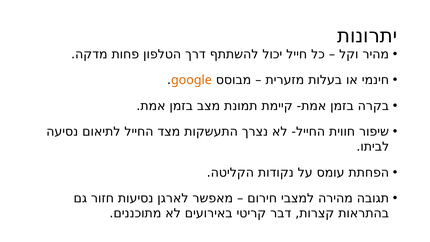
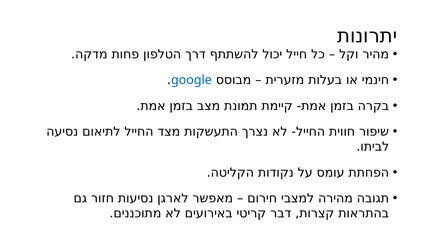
google colour: orange -> blue (191, 80)
